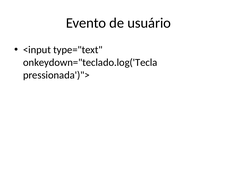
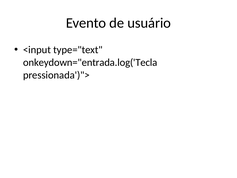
onkeydown="teclado.log('Tecla: onkeydown="teclado.log('Tecla -> onkeydown="entrada.log('Tecla (90, 62)
